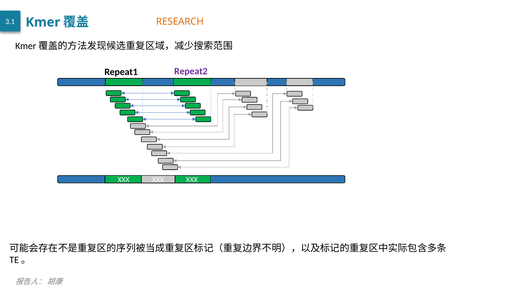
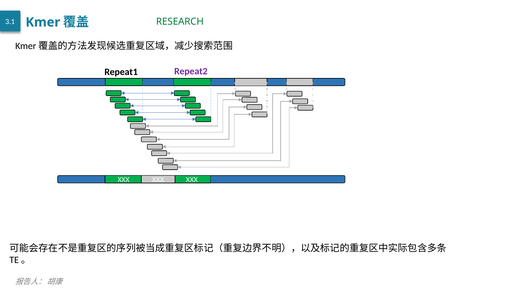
RESEARCH colour: orange -> green (180, 22)
